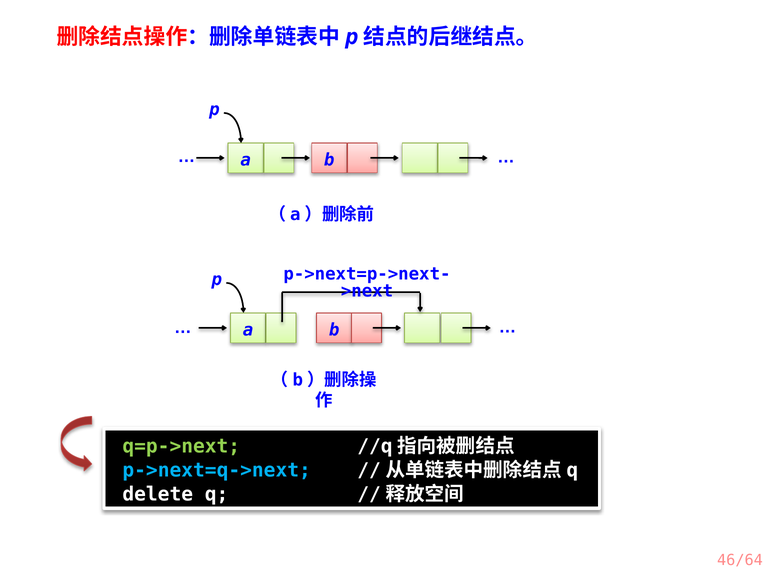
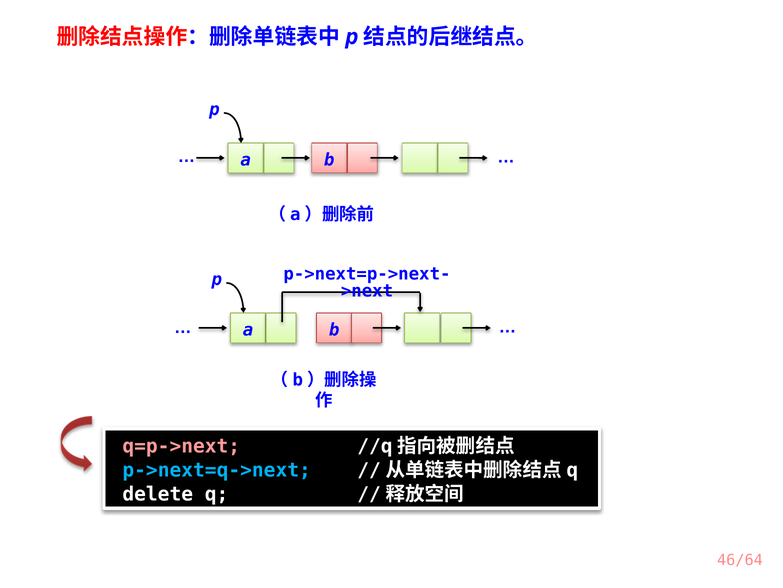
q=p->next colour: light green -> pink (181, 446)
